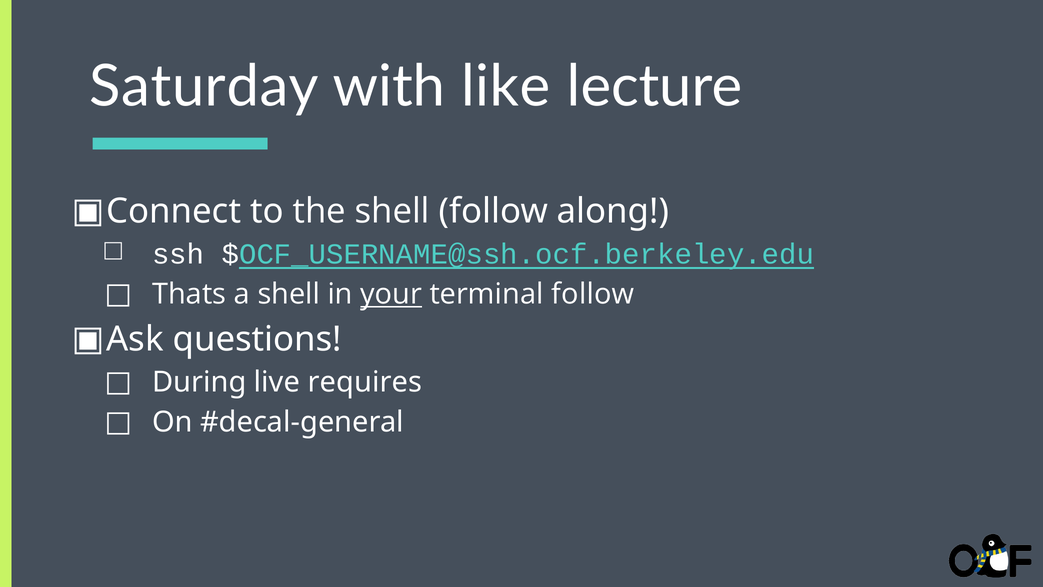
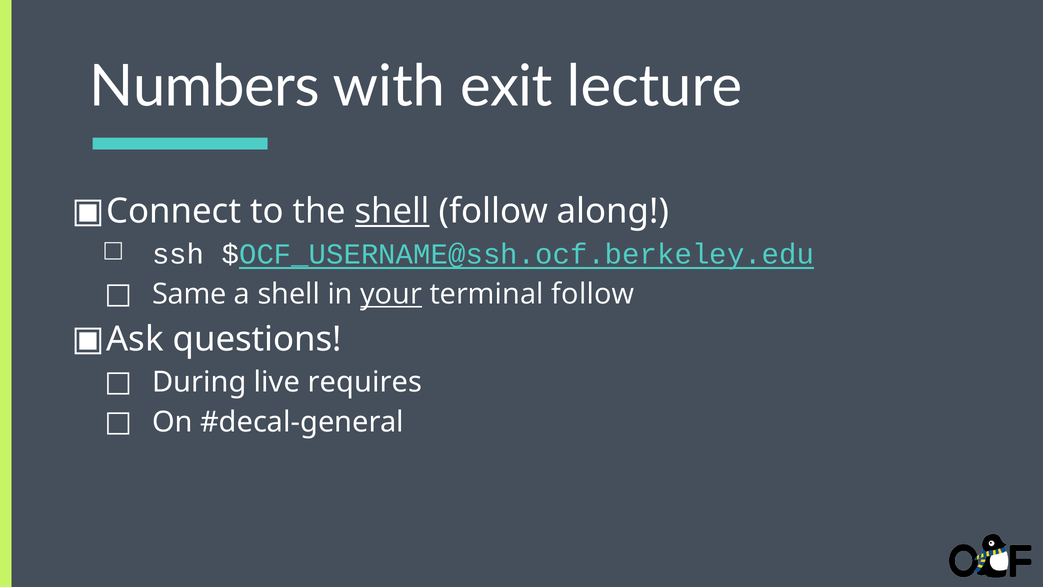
Saturday: Saturday -> Numbers (205, 87)
like: like -> exit (506, 87)
shell underline: none -> present (392, 211)
Thats: Thats -> Same (189, 294)
